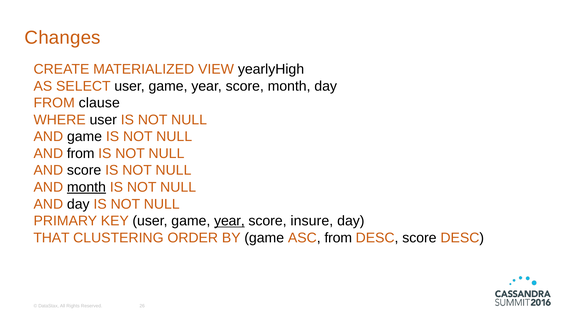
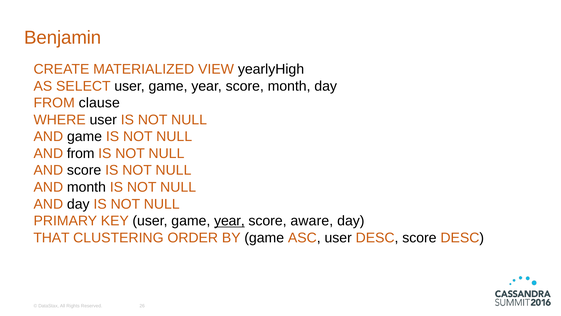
Changes: Changes -> Benjamin (63, 38)
month underline: present -> none (86, 187)
insure: insure -> aware (312, 221)
ASC from: from -> user (338, 237)
